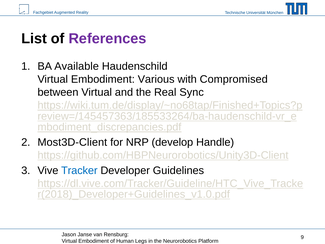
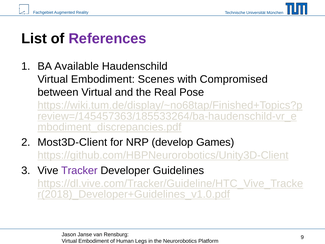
Various: Various -> Scenes (156, 79)
Sync: Sync -> Pose (192, 92)
Handle: Handle -> Games (215, 142)
Tracker colour: blue -> purple (79, 170)
